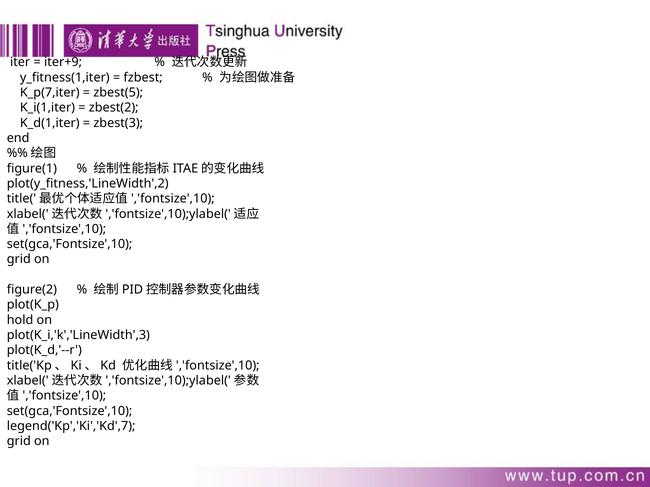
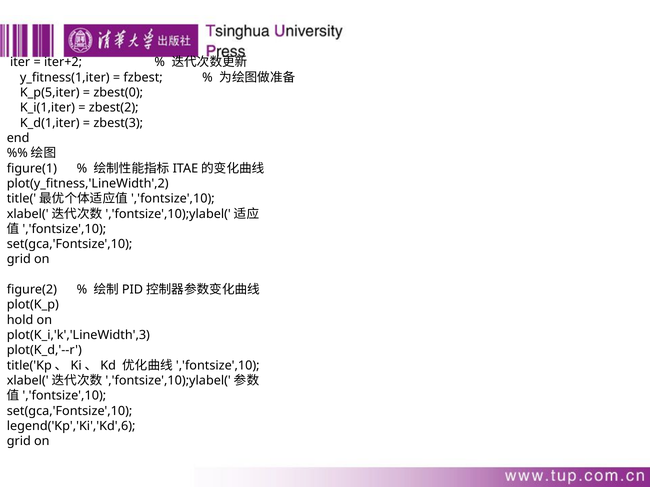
iter+9: iter+9 -> iter+2 (63, 62)
K_p(7,iter: K_p(7,iter -> K_p(5,iter (50, 93)
zbest(5: zbest(5 -> zbest(0 (118, 93)
legend('Kp','Ki','Kd',7: legend('Kp','Ki','Kd',7 -> legend('Kp','Ki','Kd',6 (71, 427)
